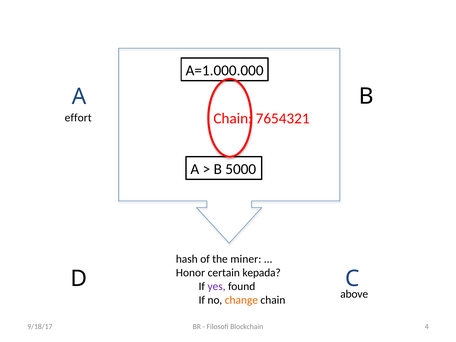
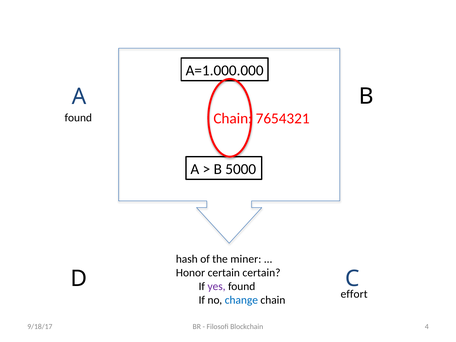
effort: effort -> found (78, 118)
certain kepada: kepada -> certain (262, 273)
above: above -> effort (354, 294)
change colour: orange -> blue (241, 300)
